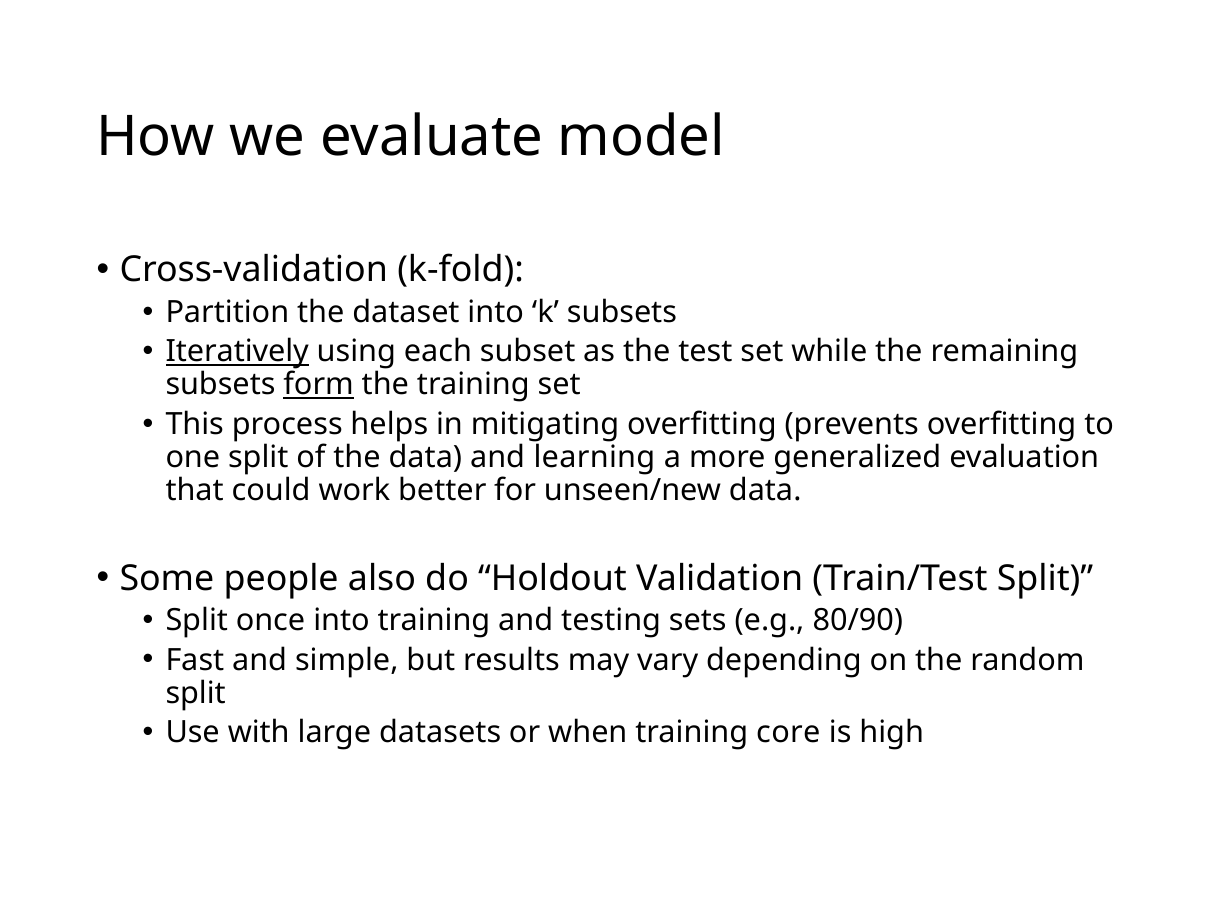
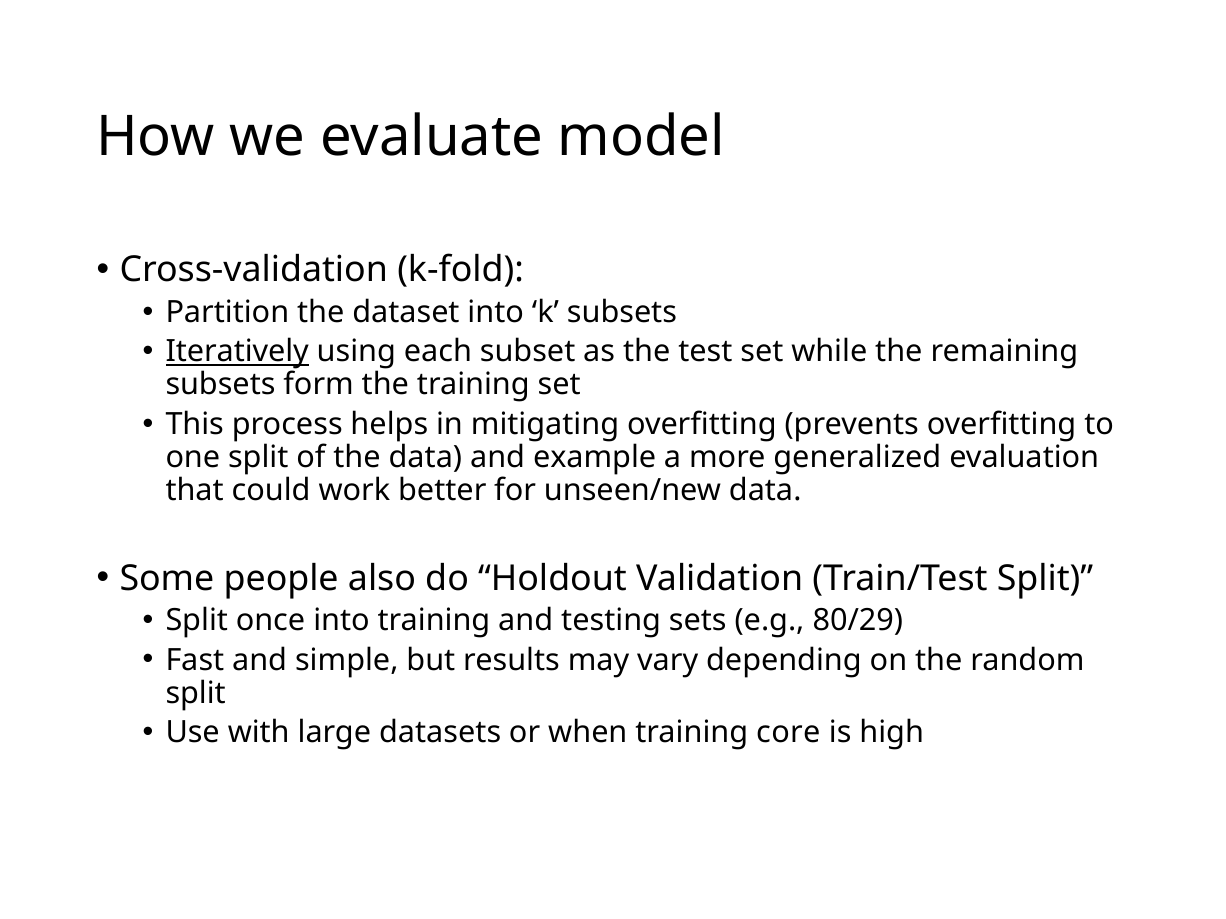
form underline: present -> none (319, 385)
learning: learning -> example (595, 457)
80/90: 80/90 -> 80/29 (858, 621)
